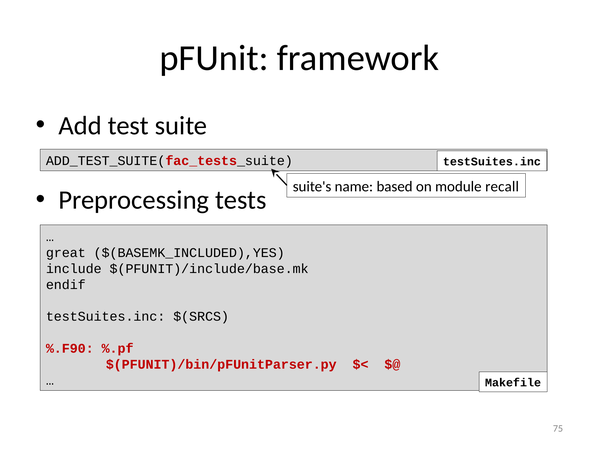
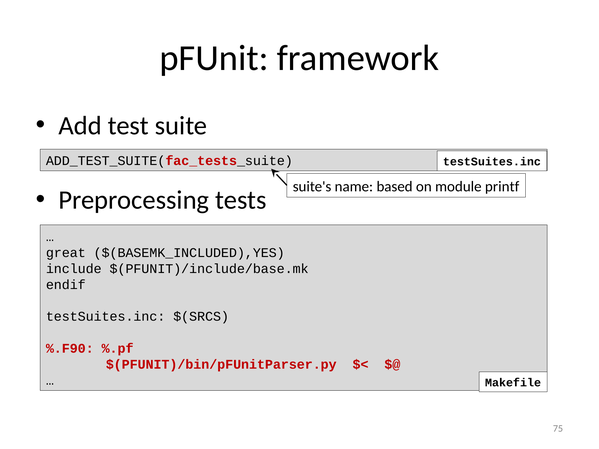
recall: recall -> printf (502, 187)
